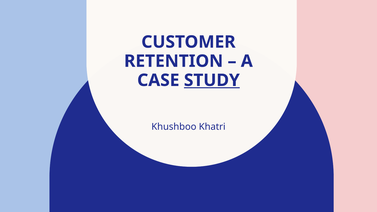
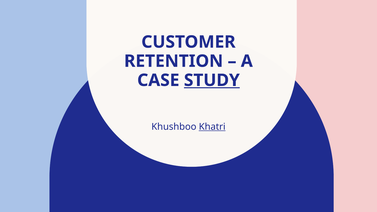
Khatri underline: none -> present (212, 127)
